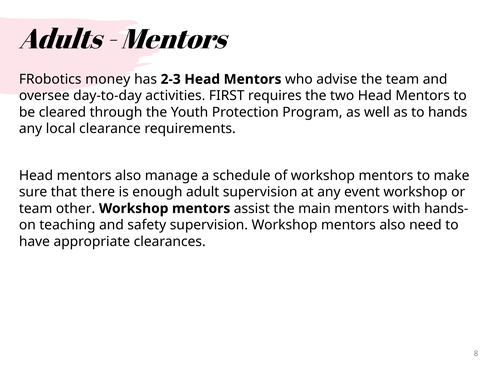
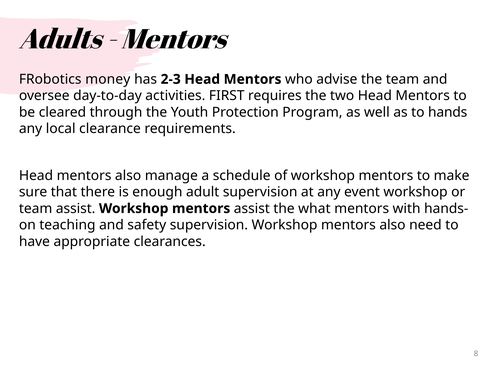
team other: other -> assist (76, 209)
main: main -> what (314, 209)
